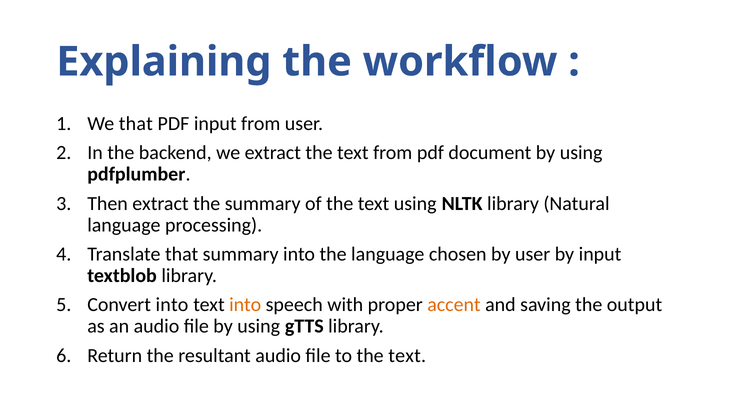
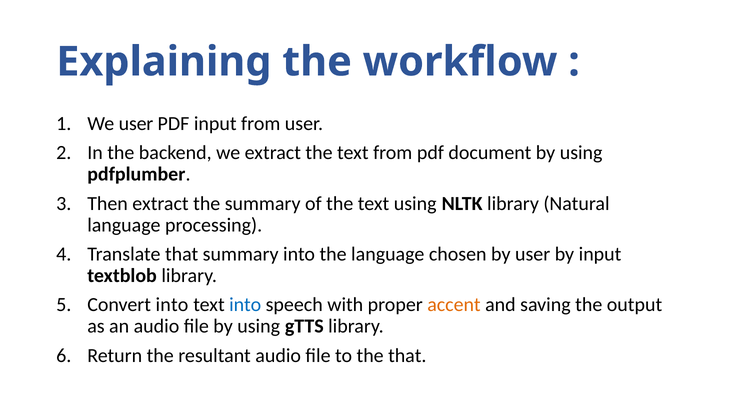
We that: that -> user (136, 124)
into colour: orange -> blue (245, 305)
to the text: text -> that (407, 356)
